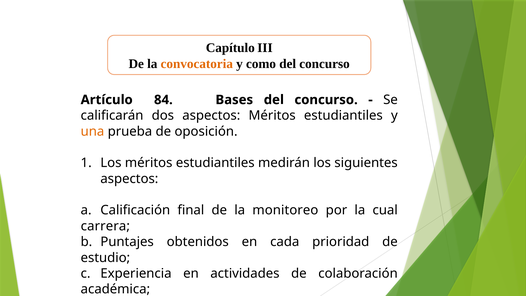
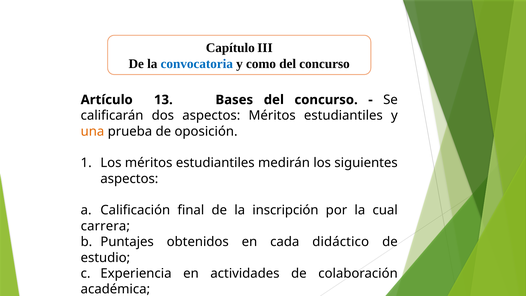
convocatoria colour: orange -> blue (197, 64)
84: 84 -> 13 (163, 100)
monitoreo: monitoreo -> inscripción (285, 210)
prioridad: prioridad -> didáctico (341, 242)
